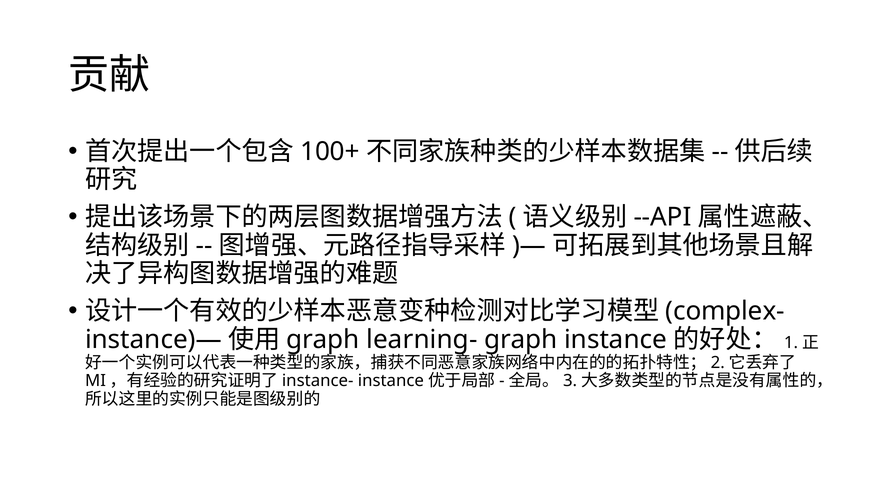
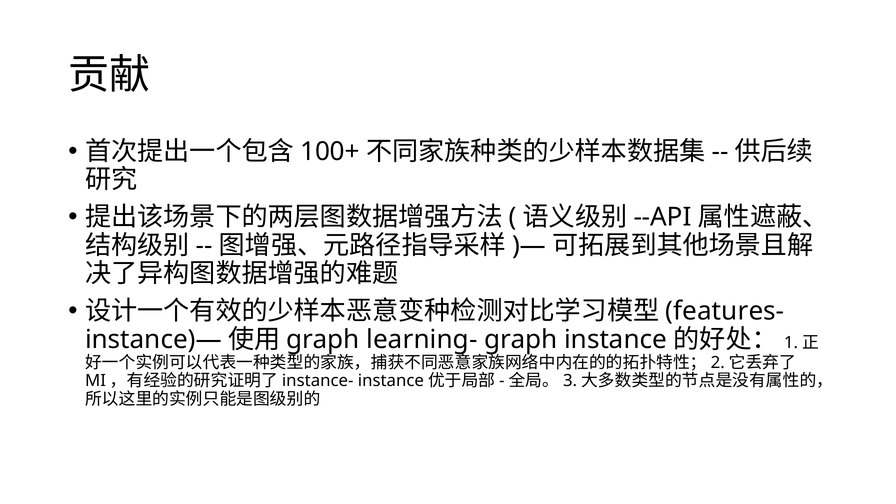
complex-: complex- -> features- (725, 311)
